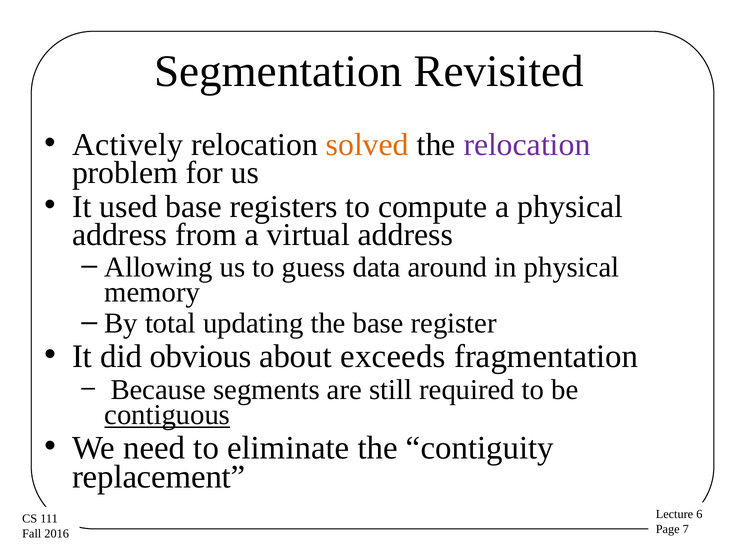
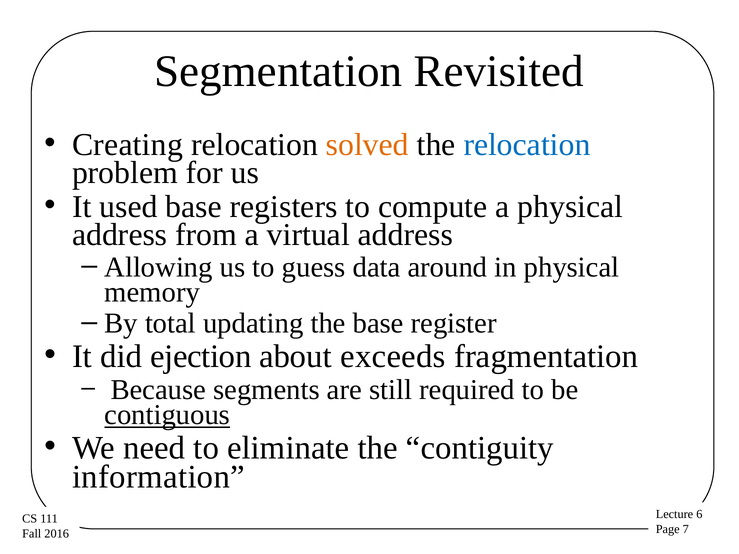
Actively: Actively -> Creating (128, 145)
relocation colour: purple -> blue (527, 145)
obvious: obvious -> ejection (201, 357)
replacement: replacement -> information (159, 477)
